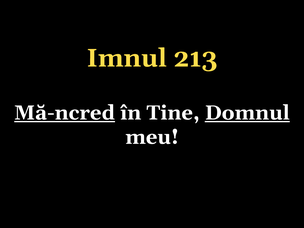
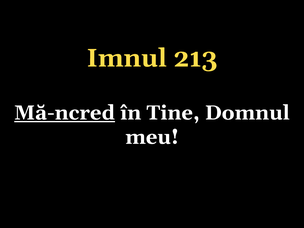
Domnul underline: present -> none (247, 113)
